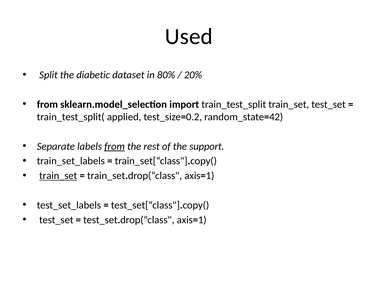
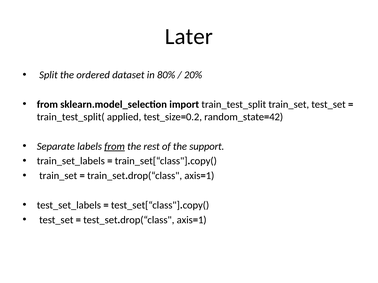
Used: Used -> Later (189, 37)
diabetic: diabetic -> ordered (93, 75)
train_set underline: present -> none (58, 176)
